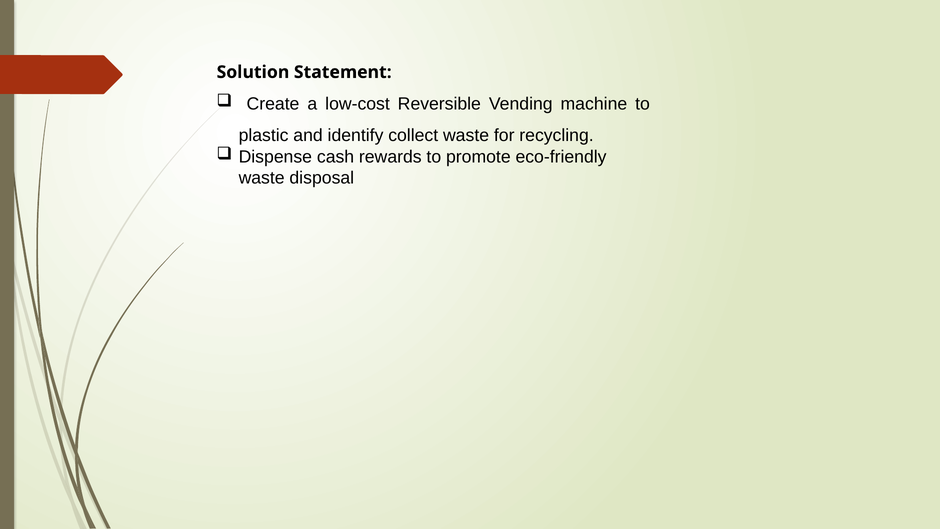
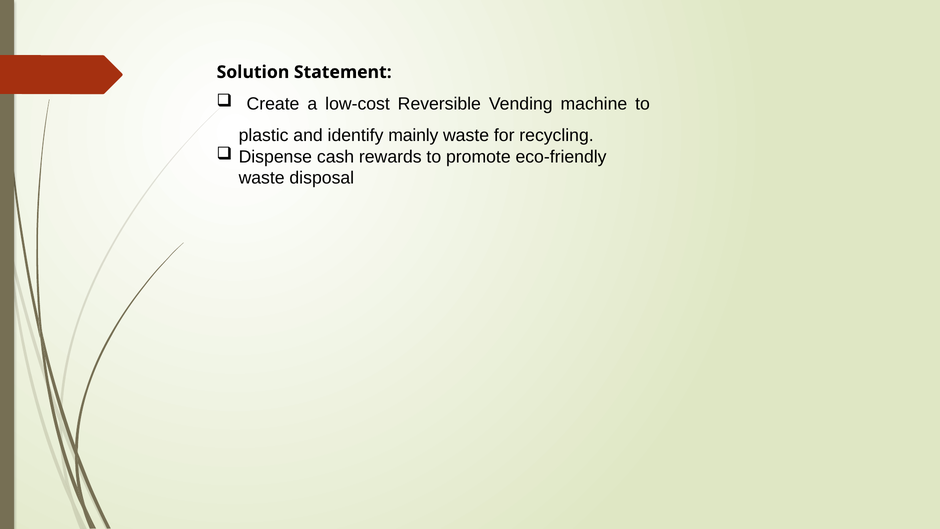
collect: collect -> mainly (413, 136)
